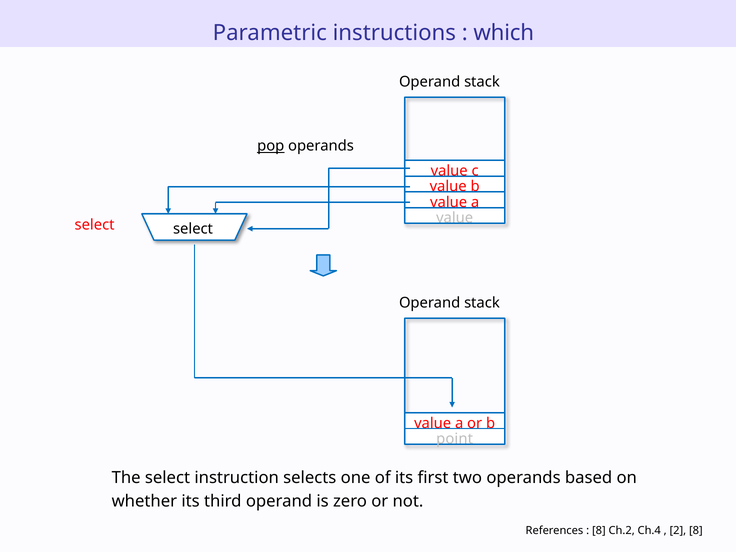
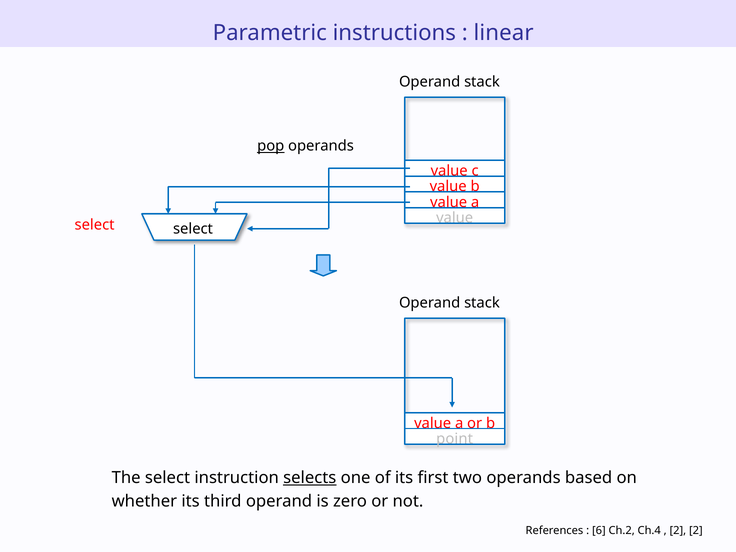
which: which -> linear (504, 33)
selects underline: none -> present (310, 478)
8: 8 -> 6 (599, 531)
2 8: 8 -> 2 (696, 531)
